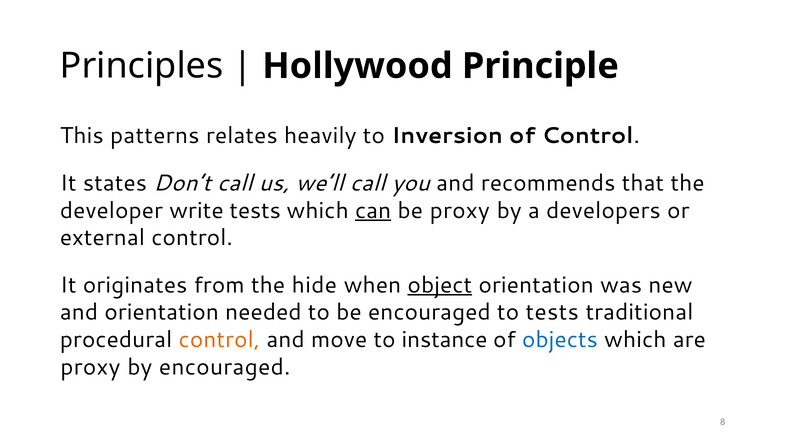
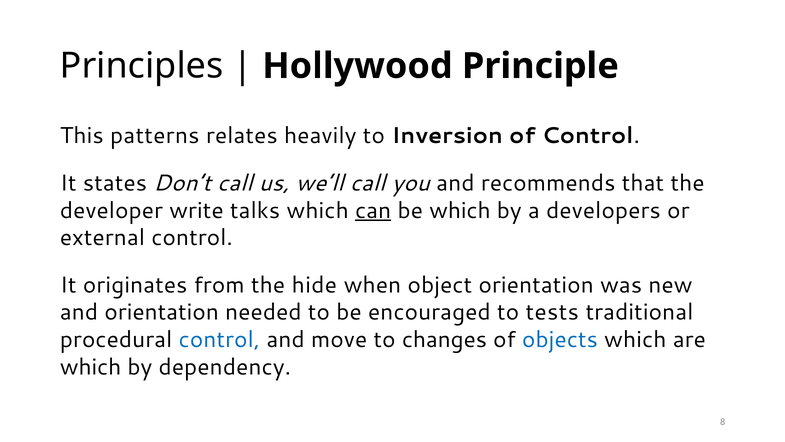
write tests: tests -> talks (255, 210)
be proxy: proxy -> which (460, 210)
object underline: present -> none (440, 285)
control colour: orange -> blue (219, 340)
instance: instance -> changes (444, 340)
proxy: proxy -> which (91, 367)
by encouraged: encouraged -> dependency (225, 367)
